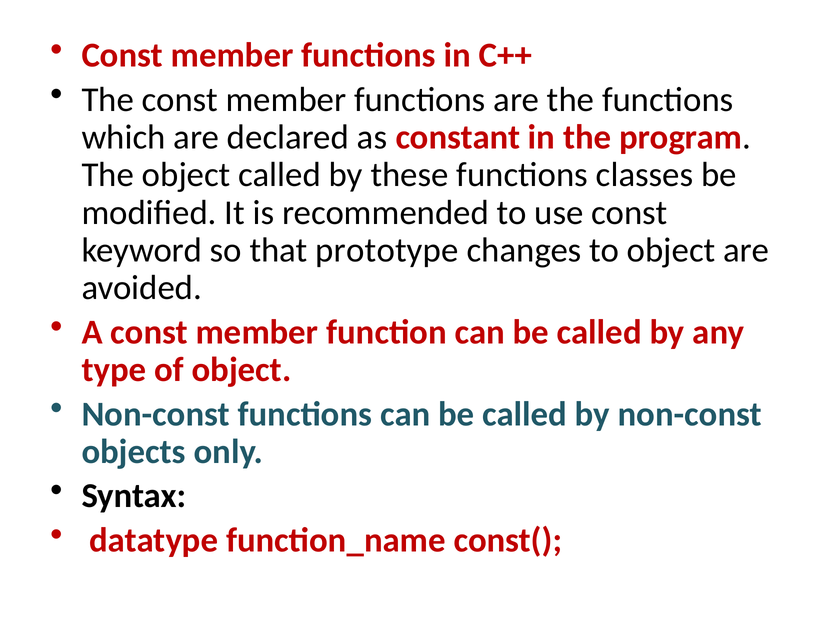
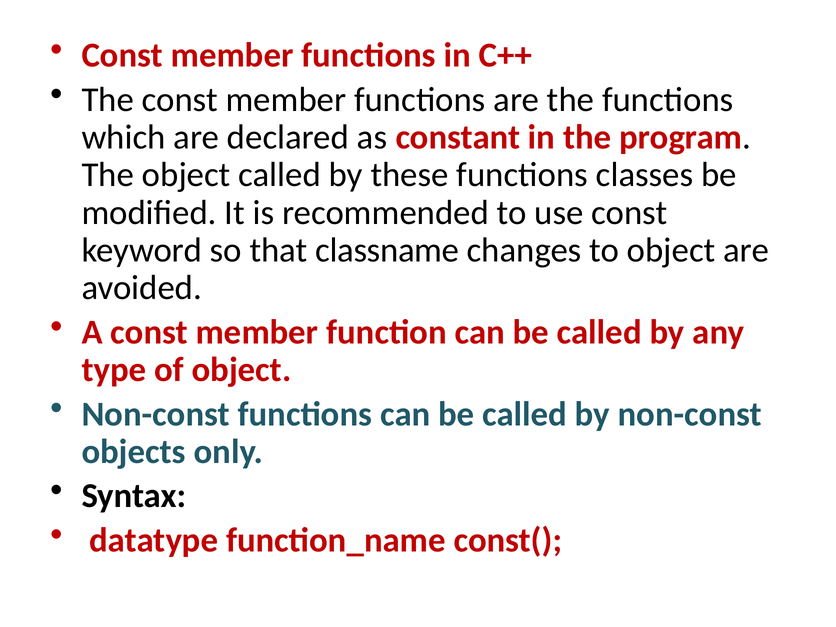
prototype: prototype -> classname (387, 250)
